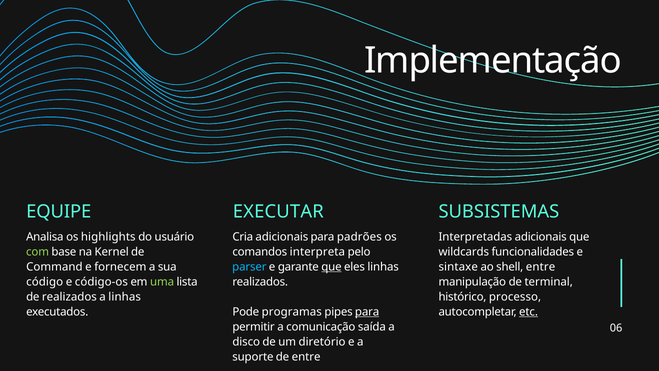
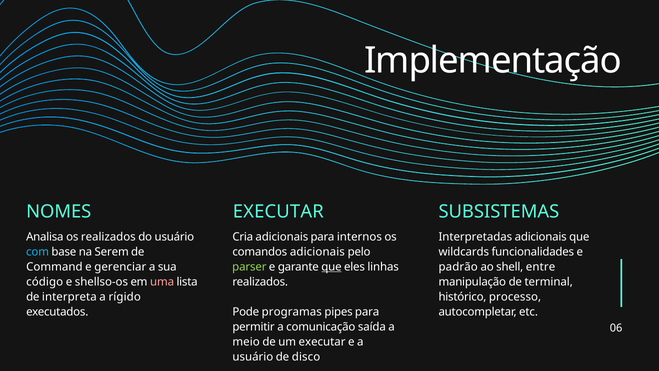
EQUIPE: EQUIPE -> NOMES (59, 212)
os highlights: highlights -> realizados (108, 237)
padrões: padrões -> internos (359, 237)
com colour: light green -> light blue (38, 252)
Kernel: Kernel -> Serem (112, 252)
comandos interpreta: interpreta -> adicionais (317, 252)
fornecem: fornecem -> gerenciar (120, 267)
parser colour: light blue -> light green (249, 267)
sintaxe: sintaxe -> padrão (458, 267)
código-os: código-os -> shellso-os (101, 282)
uma colour: light green -> pink (162, 282)
de realizados: realizados -> interpreta (69, 297)
a linhas: linhas -> rígido (125, 297)
para underline: present -> none (367, 312)
etc underline: present -> none (529, 312)
disco: disco -> meio (246, 341)
um diretório: diretório -> executar (322, 341)
suporte: suporte -> usuário (253, 356)
de entre: entre -> disco (306, 356)
